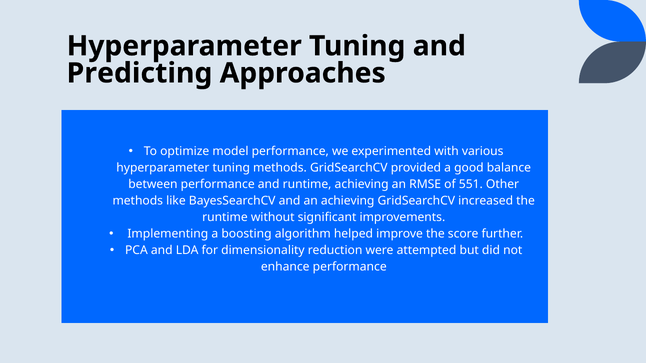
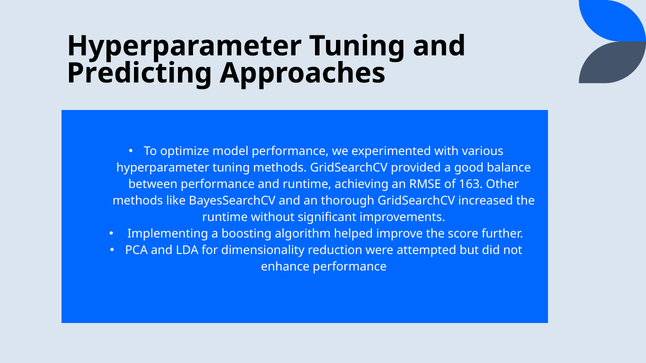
551: 551 -> 163 (471, 185)
an achieving: achieving -> thorough (348, 201)
